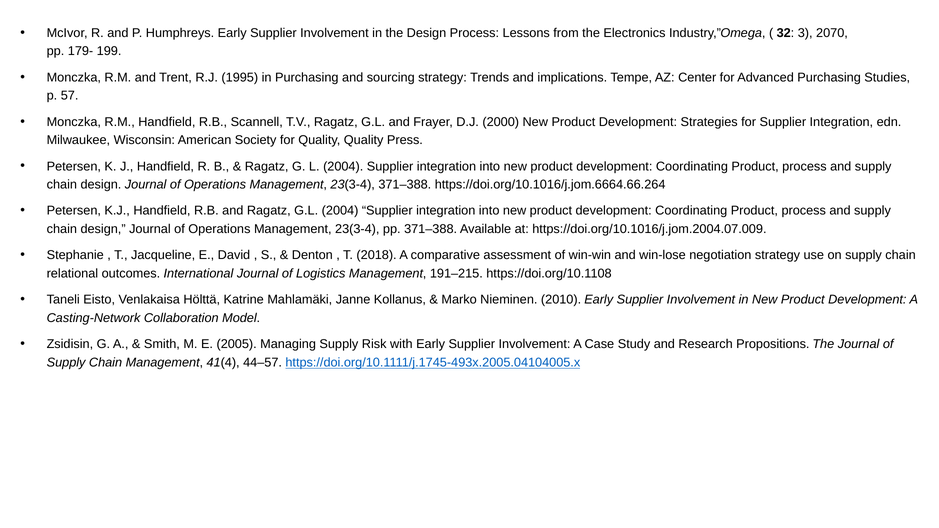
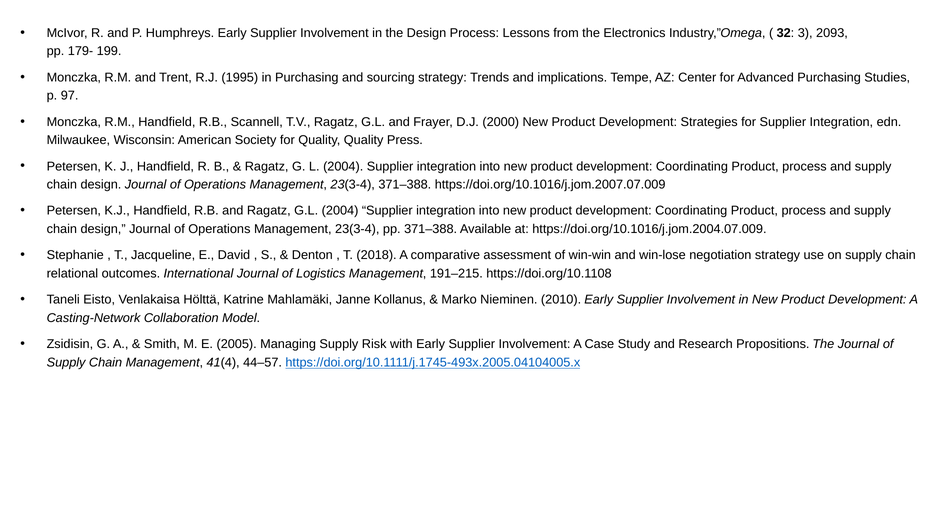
2070: 2070 -> 2093 (832, 33)
57: 57 -> 97 (70, 96)
https://doi.org/10.1016/j.jom.6664.66.264: https://doi.org/10.1016/j.jom.6664.66.264 -> https://doi.org/10.1016/j.jom.2007.07.009 (550, 185)
